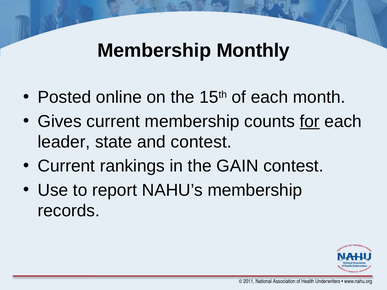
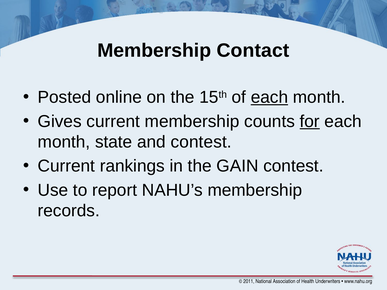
Monthly: Monthly -> Contact (253, 50)
each underline: none -> present (269, 97)
leader: leader -> month (64, 142)
